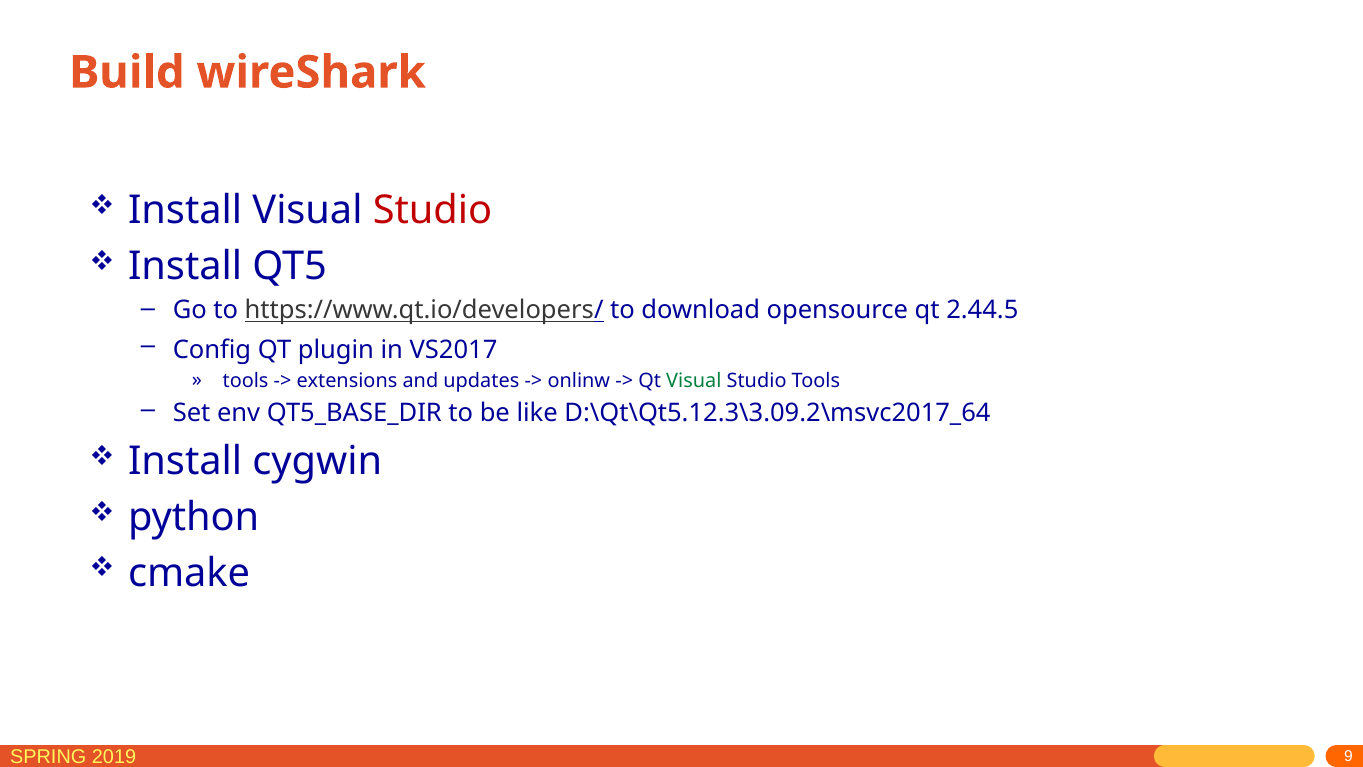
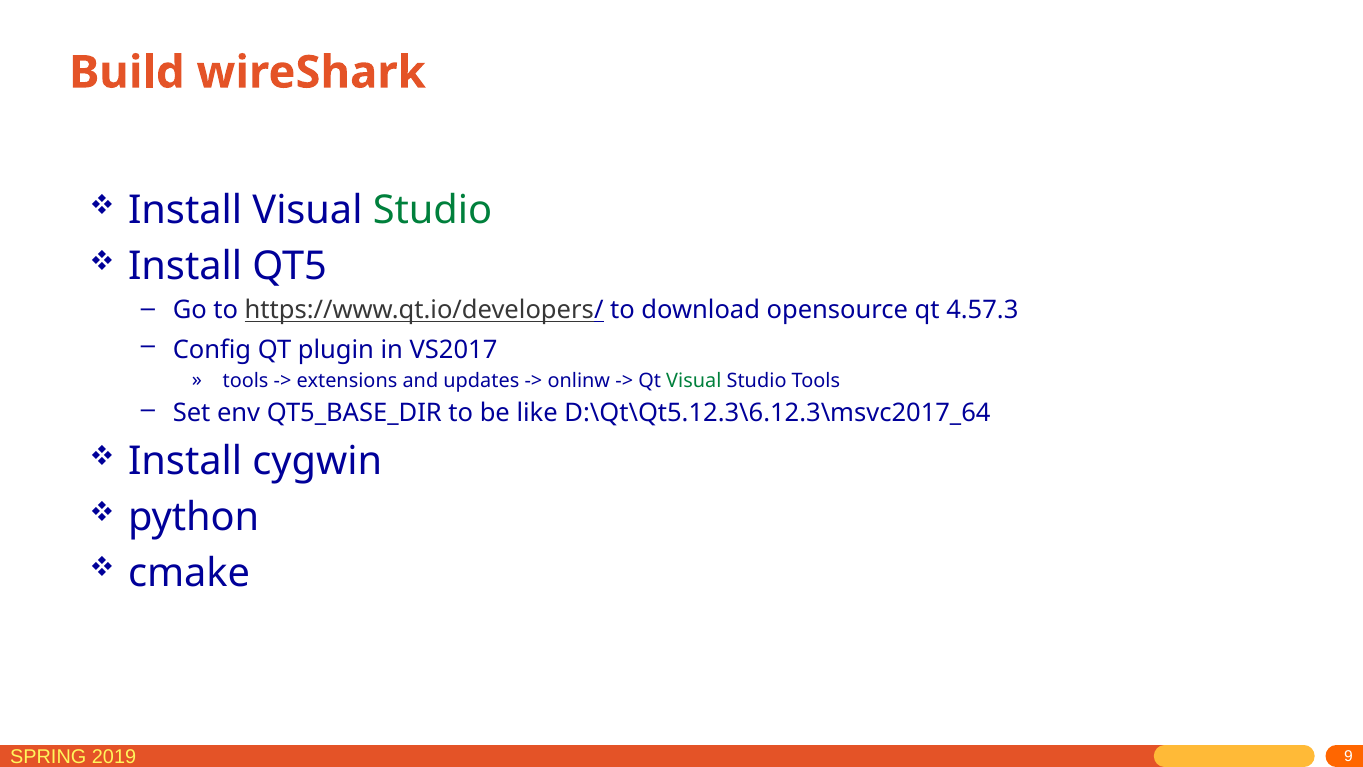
Studio colour: red -> green (433, 211)
2.44.5: 2.44.5 -> 4.57.3 (982, 310)
D:\Qt\Qt5.12.3\3.09.2\msvc2017_64: D:\Qt\Qt5.12.3\3.09.2\msvc2017_64 -> D:\Qt\Qt5.12.3\6.12.3\msvc2017_64 (777, 413)
